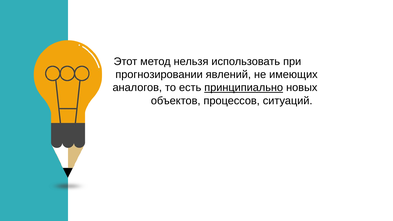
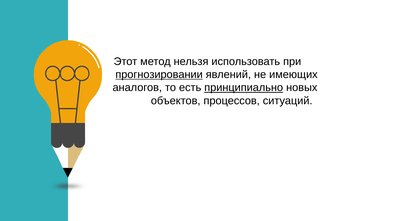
прогнозировании underline: none -> present (159, 75)
